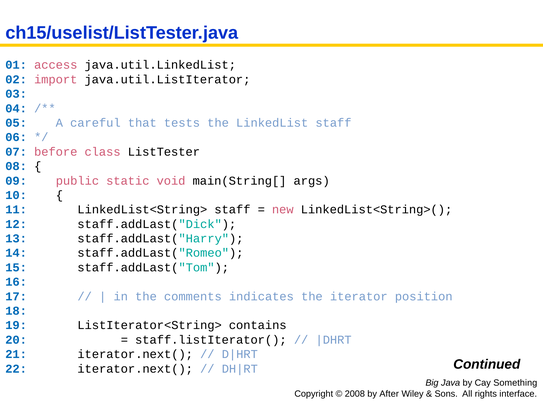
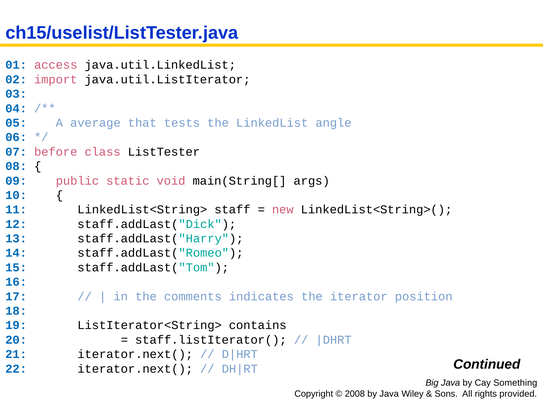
careful: careful -> average (95, 123)
LinkedList staff: staff -> angle (333, 123)
by After: After -> Java (389, 394)
interface: interface -> provided (518, 394)
